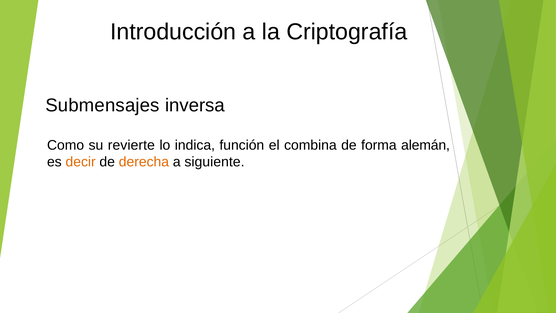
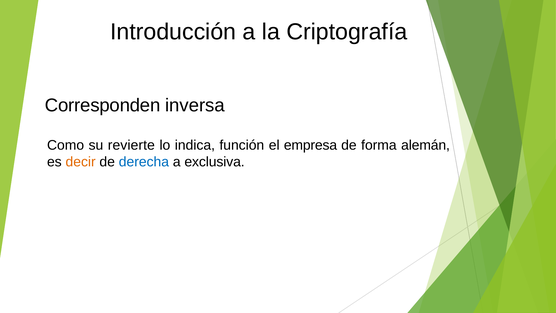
Submensajes: Submensajes -> Corresponden (103, 105)
combina: combina -> empresa (310, 145)
derecha colour: orange -> blue (144, 162)
siguiente: siguiente -> exclusiva (215, 162)
